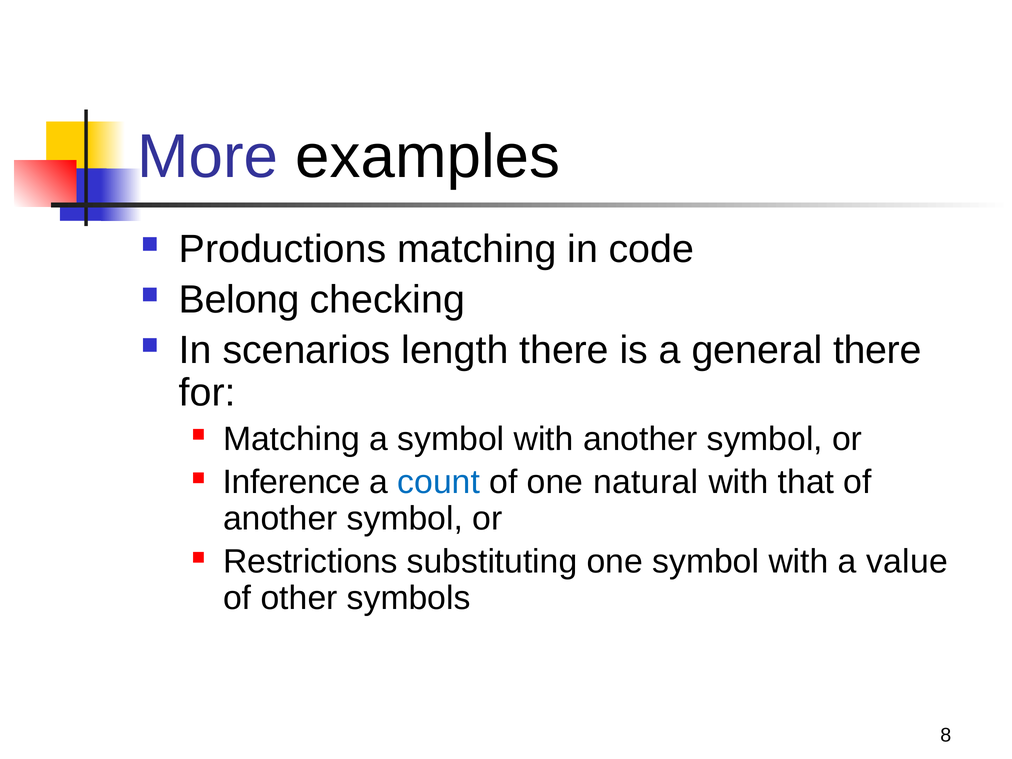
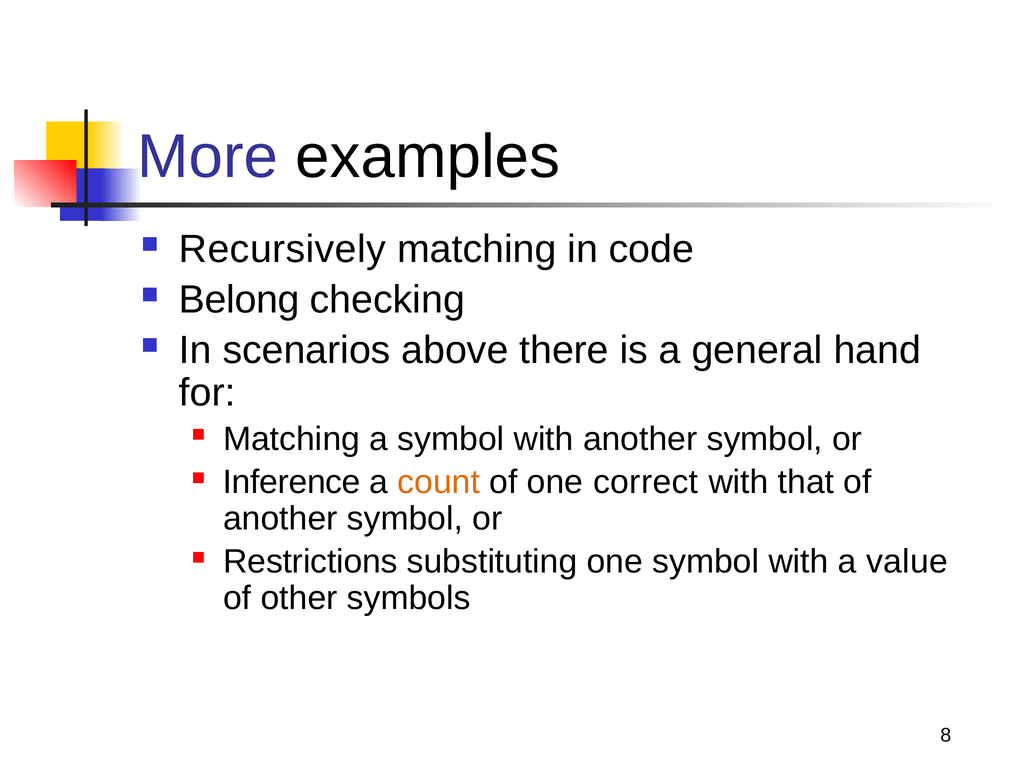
Productions: Productions -> Recursively (282, 249)
length: length -> above (455, 350)
general there: there -> hand (877, 350)
count colour: blue -> orange (439, 482)
natural: natural -> correct (646, 482)
